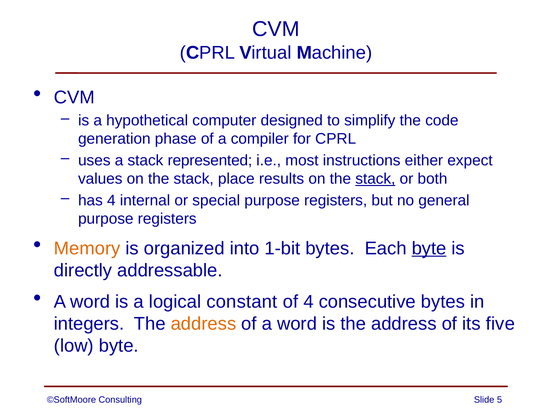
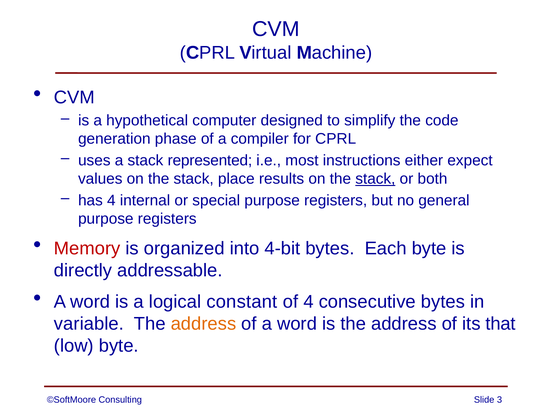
Memory colour: orange -> red (87, 248)
1-bit: 1-bit -> 4-bit (282, 248)
byte underline: present -> none (429, 248)
integers: integers -> variable (89, 324)
five: five -> that (501, 324)
5: 5 -> 3 (500, 400)
